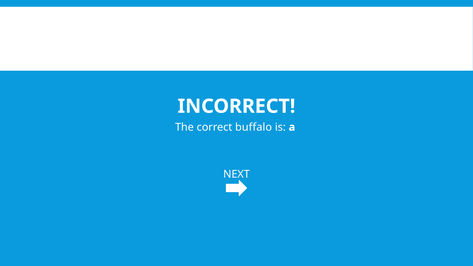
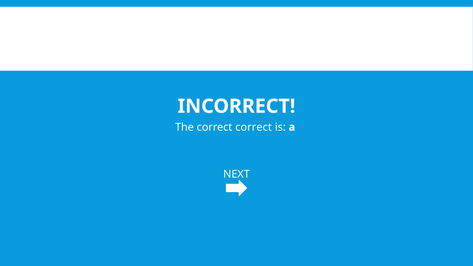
correct buffalo: buffalo -> correct (254, 127)
